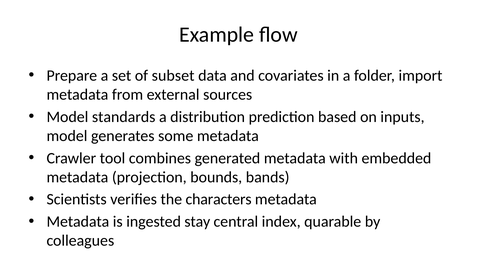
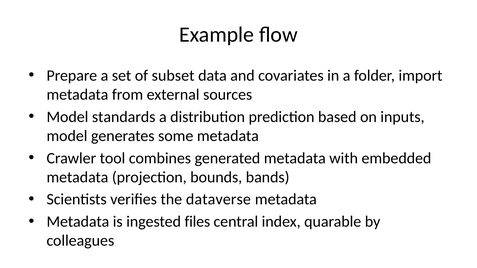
characters: characters -> dataverse (218, 200)
stay: stay -> files (197, 222)
